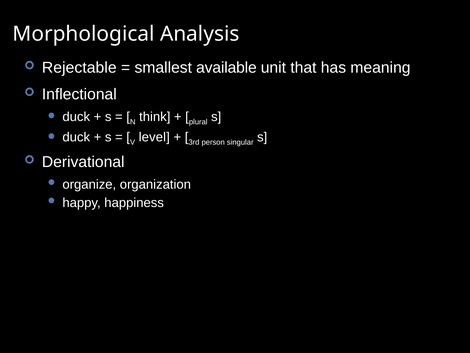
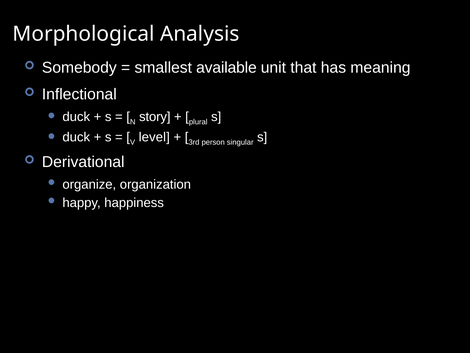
Rejectable: Rejectable -> Somebody (79, 68)
think: think -> story (155, 117)
